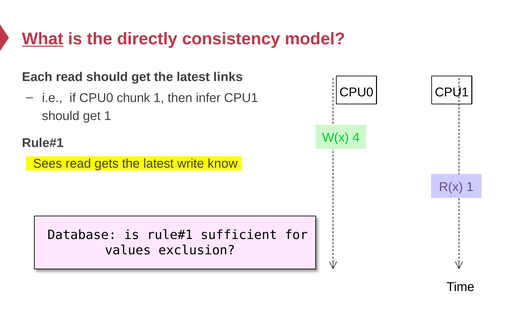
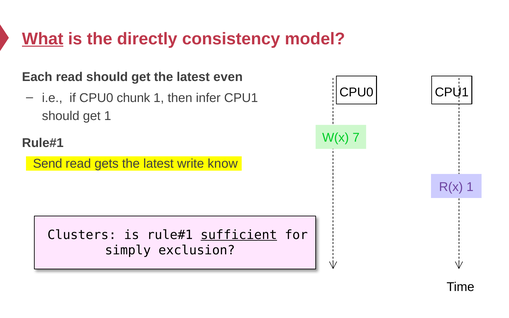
links: links -> even (228, 77)
4: 4 -> 7 (356, 138)
Sees: Sees -> Send (48, 164)
Database: Database -> Clusters (82, 235)
sufficient underline: none -> present (239, 235)
values: values -> simply (128, 250)
